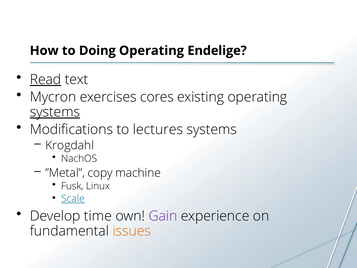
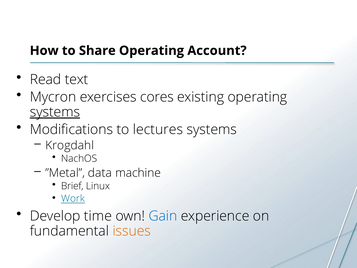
Doing: Doing -> Share (97, 51)
Endelige: Endelige -> Account (217, 51)
Read underline: present -> none (46, 79)
copy: copy -> data (100, 173)
Fusk: Fusk -> Brief (72, 186)
Scale: Scale -> Work (73, 198)
Gain colour: purple -> blue (163, 216)
